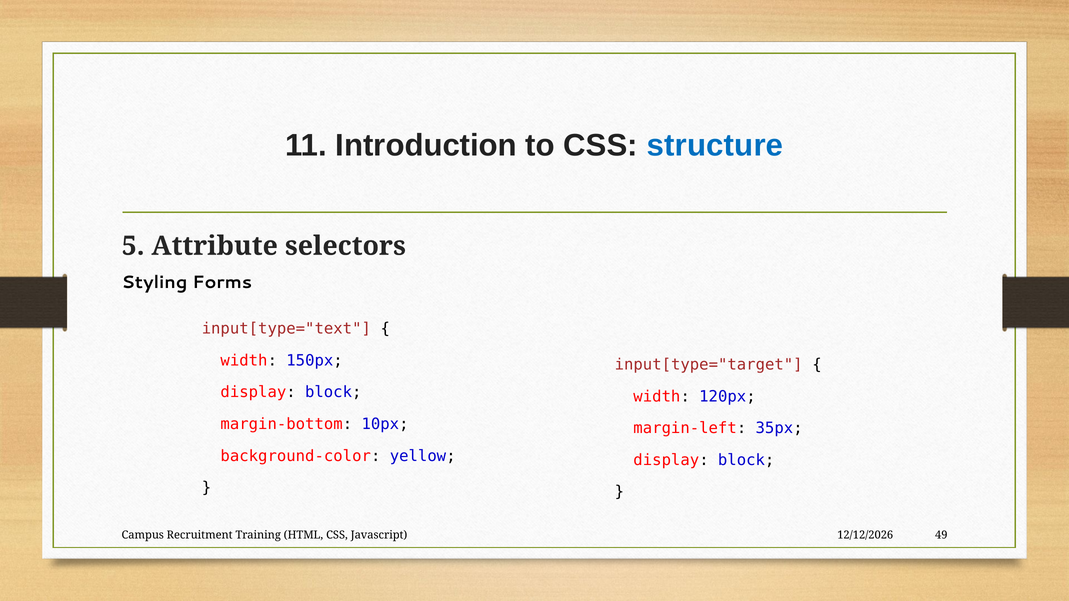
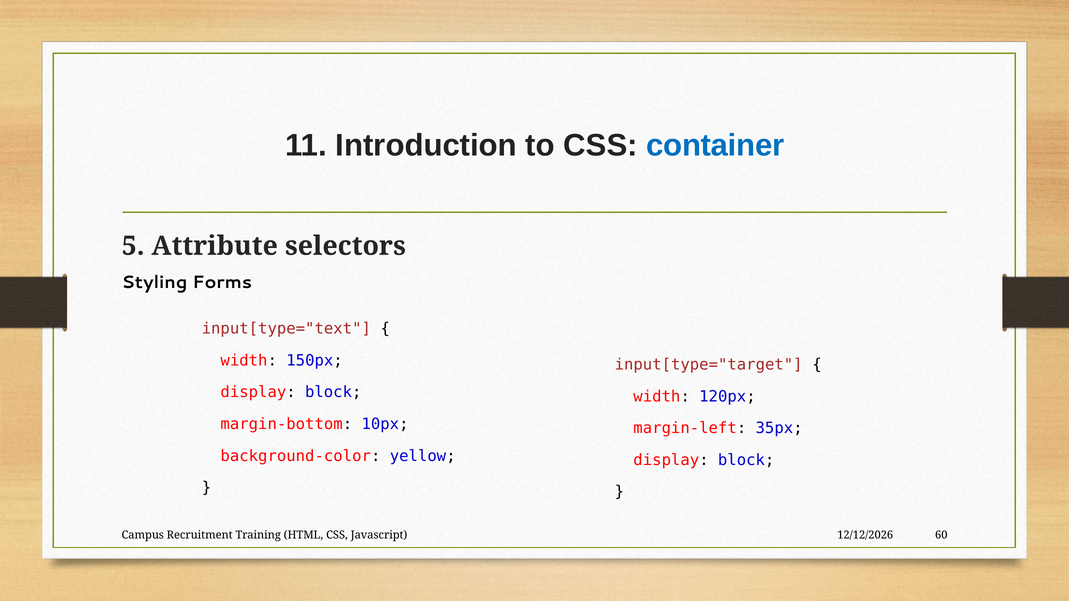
structure: structure -> container (715, 145)
49: 49 -> 60 (941, 536)
